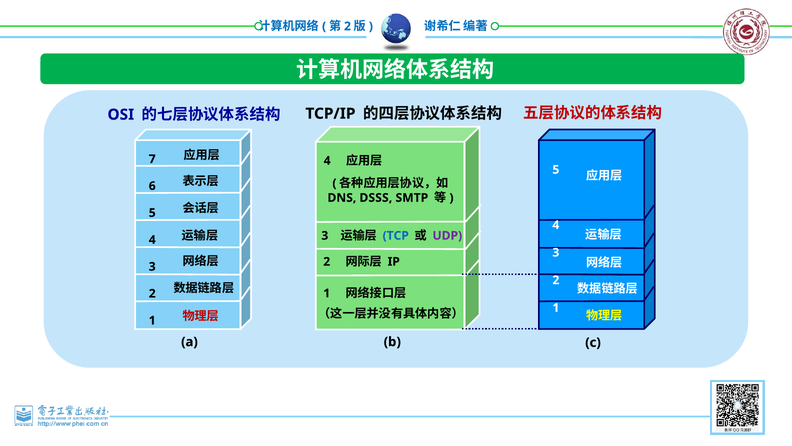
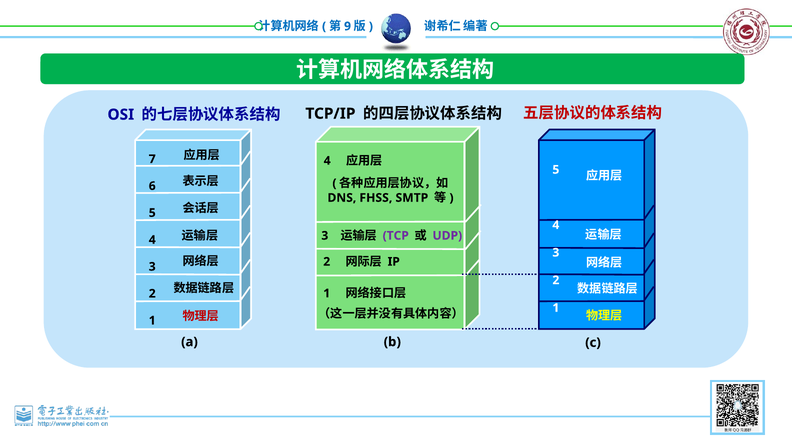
2: 2 -> 9 (348, 26)
DSSS: DSSS -> FHSS (376, 198)
TCP colour: blue -> purple (396, 235)
